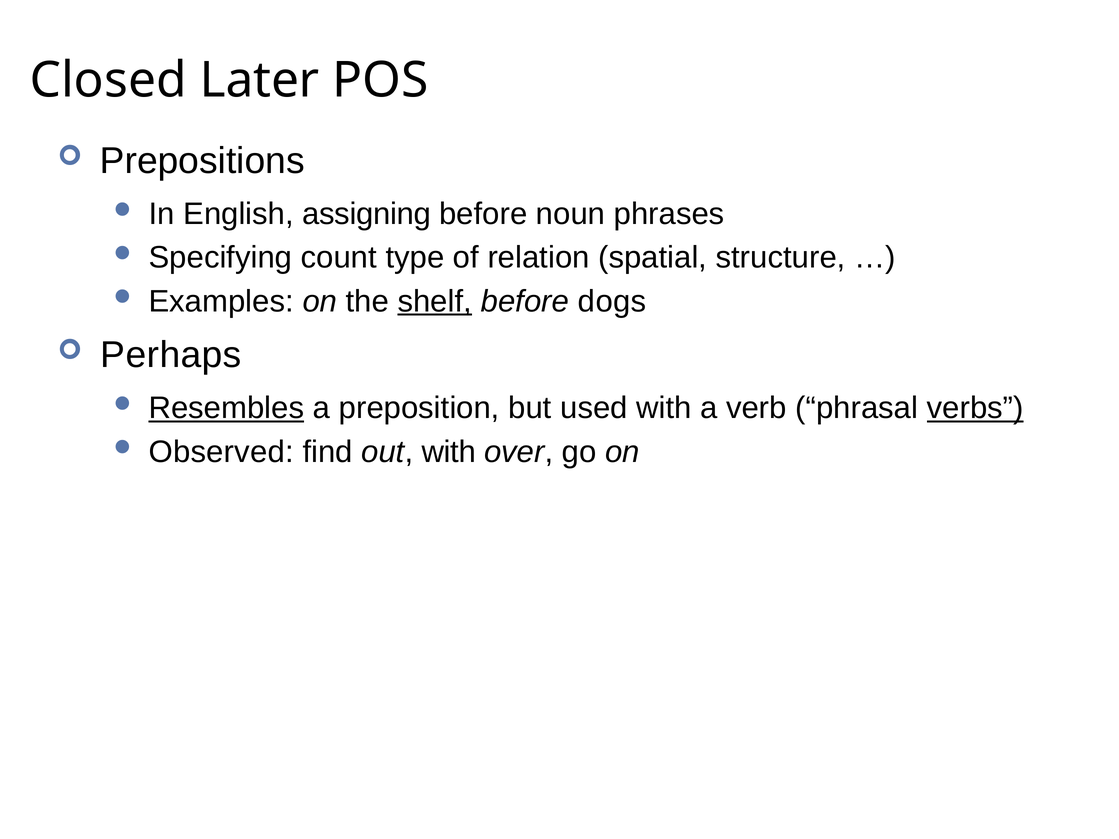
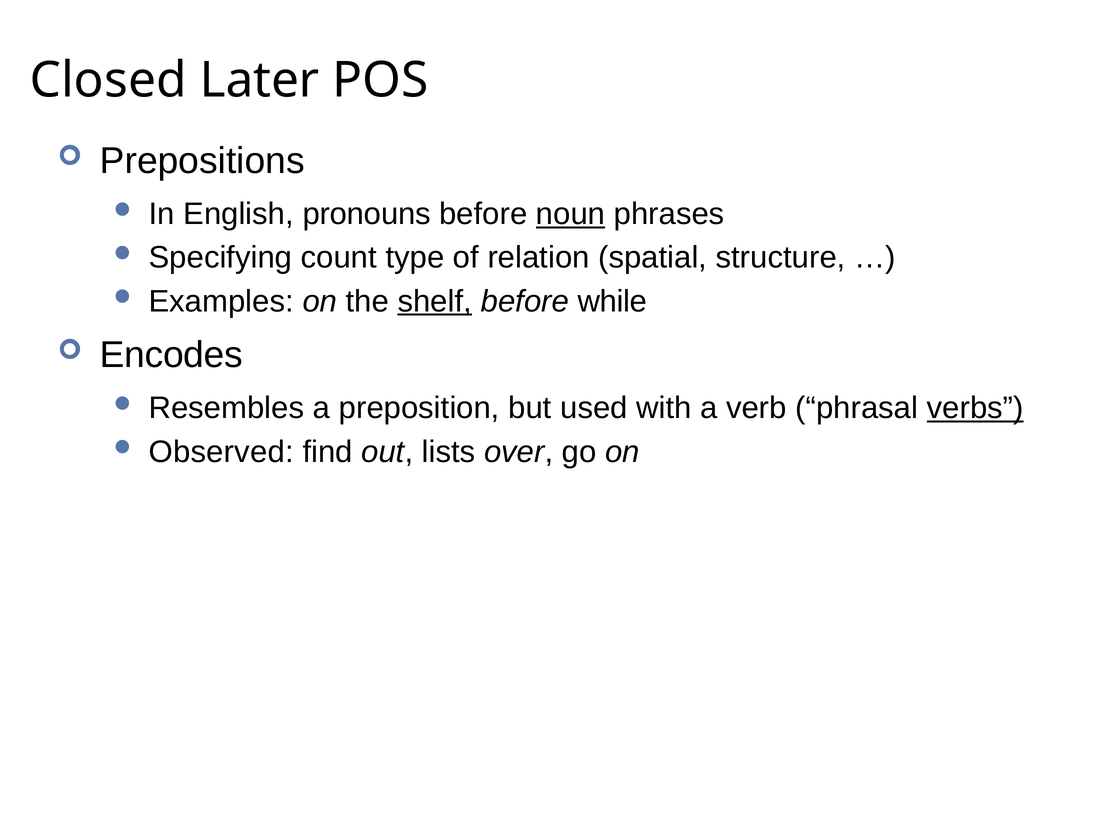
assigning: assigning -> pronouns (367, 214)
noun underline: none -> present (571, 214)
dogs: dogs -> while (612, 301)
Perhaps: Perhaps -> Encodes (171, 355)
Resembles underline: present -> none (226, 408)
out with: with -> lists (449, 452)
